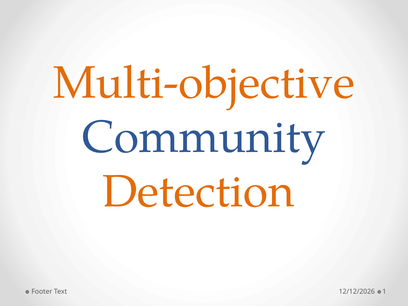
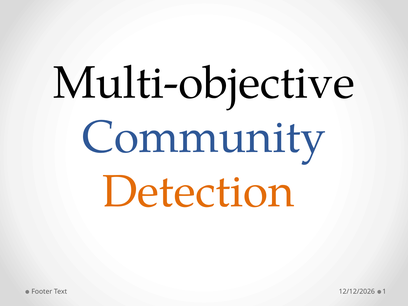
Multi-objective colour: orange -> black (204, 83)
